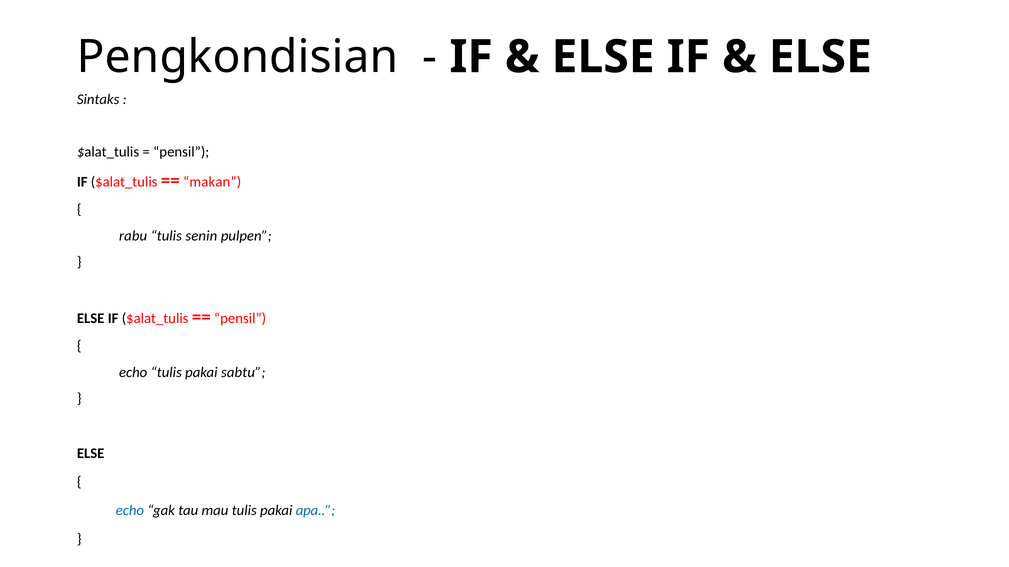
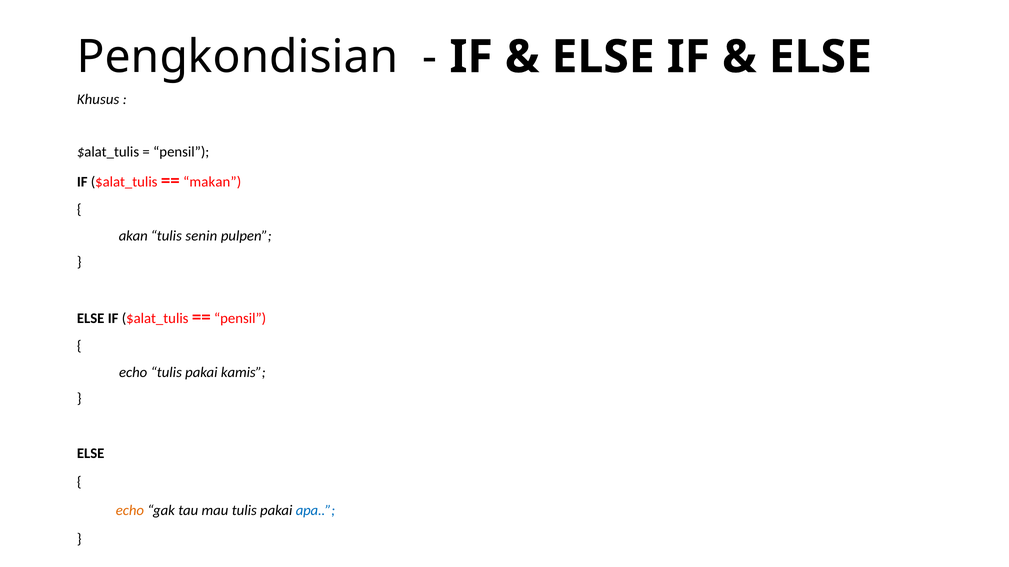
Sintaks: Sintaks -> Khusus (98, 99)
rabu: rabu -> akan (133, 236)
sabtu: sabtu -> kamis (243, 373)
echo colour: blue -> orange (130, 511)
